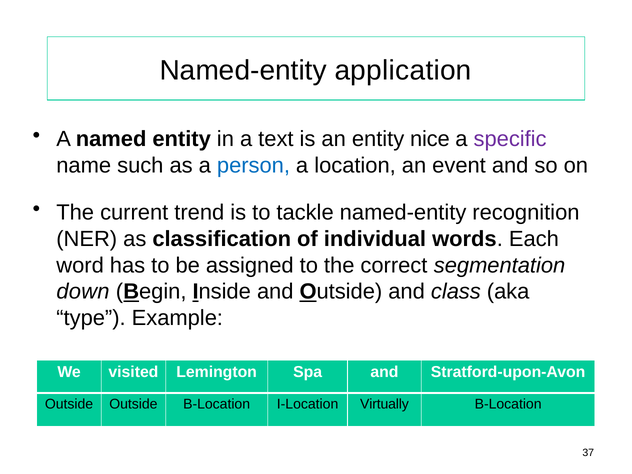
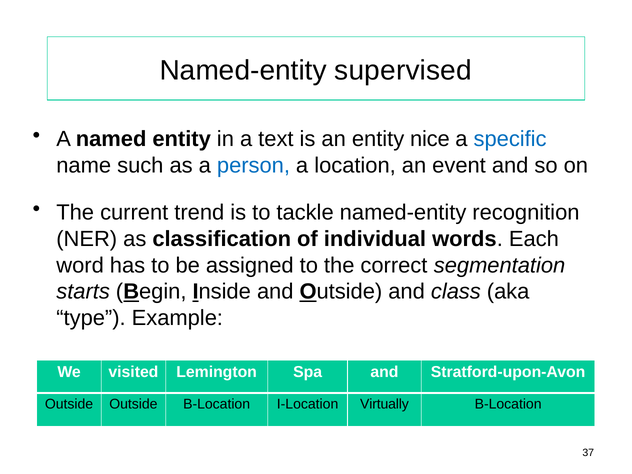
application: application -> supervised (403, 70)
specific colour: purple -> blue (510, 139)
down: down -> starts (83, 292)
